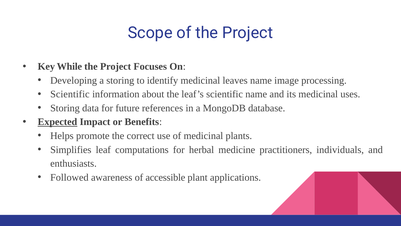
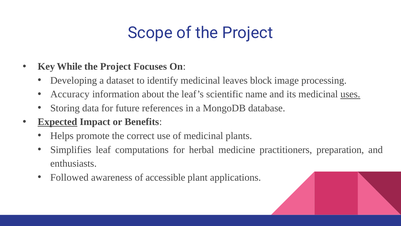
a storing: storing -> dataset (120, 80)
leaves name: name -> block (261, 80)
Scientific: Scientific -> Accuracy (70, 94)
uses underline: none -> present (350, 94)
individuals: individuals -> preparation (340, 149)
